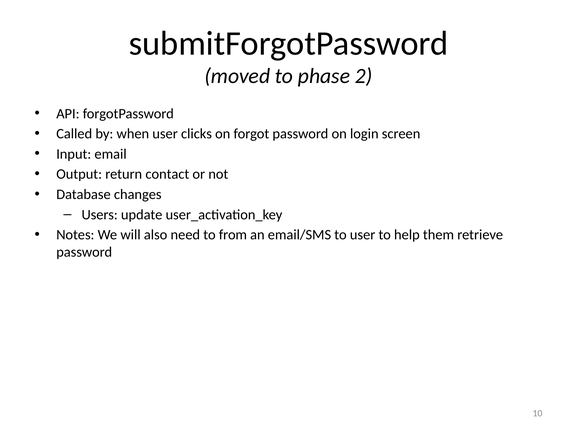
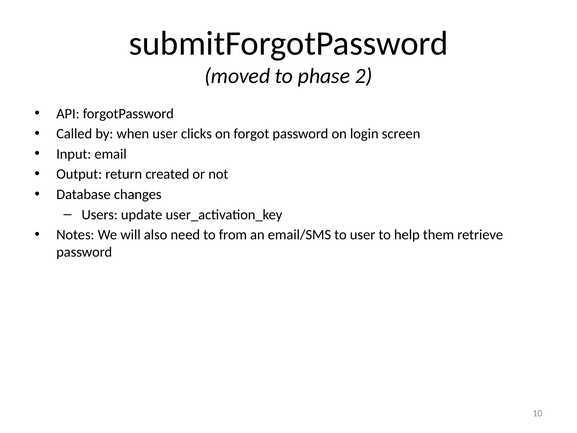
contact: contact -> created (167, 174)
